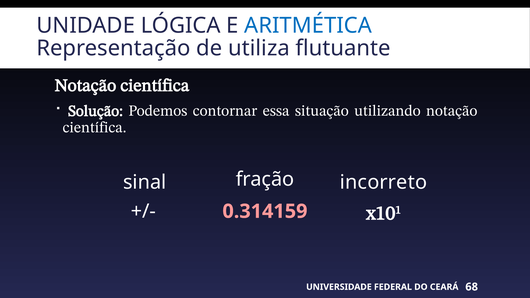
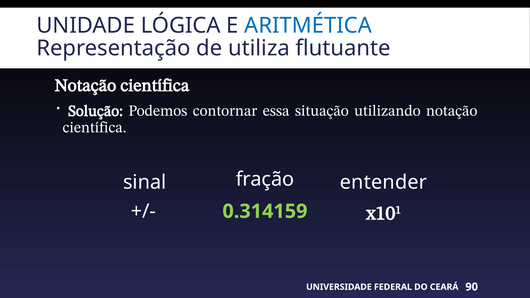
incorreto: incorreto -> entender (383, 182)
0.314159 colour: pink -> light green (265, 211)
68: 68 -> 90 (472, 287)
